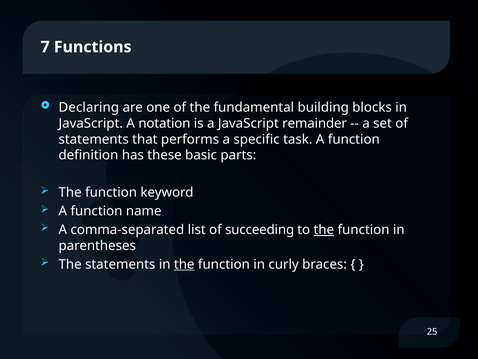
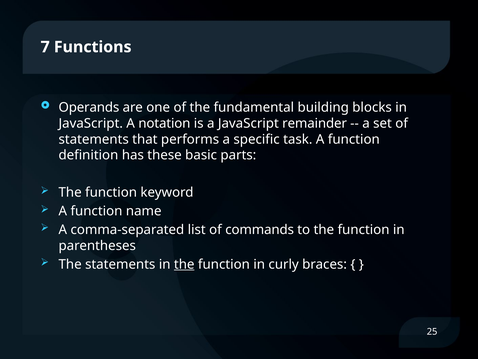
Declaring: Declaring -> Operands (89, 107)
succeeding: succeeding -> commands (260, 229)
the underline: present -> none (324, 229)
